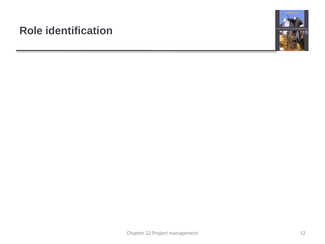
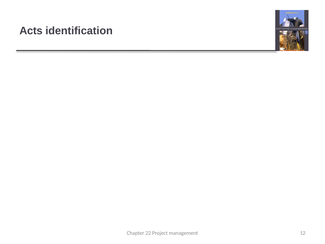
Role: Role -> Acts (31, 31)
